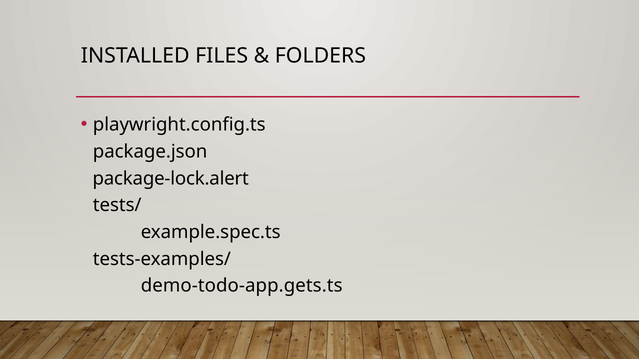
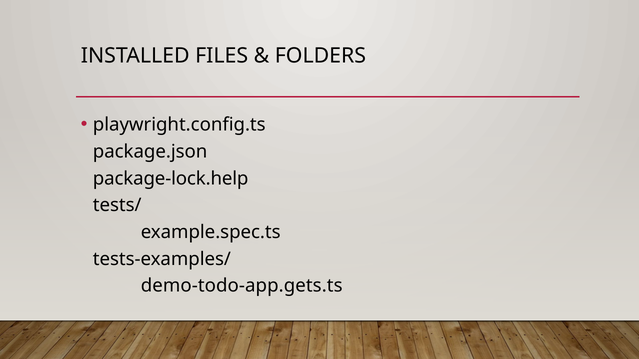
package-lock.alert: package-lock.alert -> package-lock.help (171, 179)
